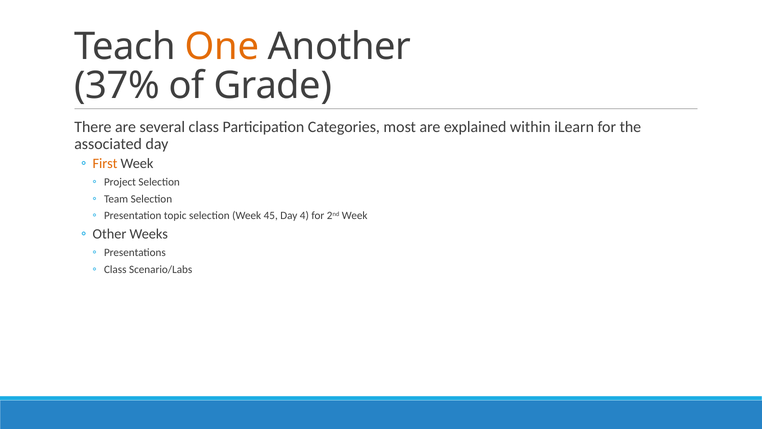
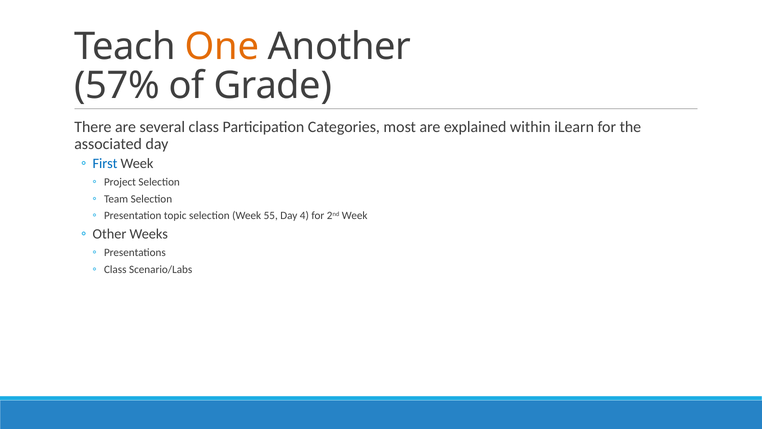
37%: 37% -> 57% (117, 85)
First colour: orange -> blue (105, 163)
45: 45 -> 55 (271, 216)
